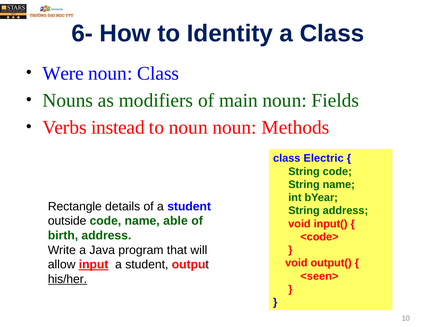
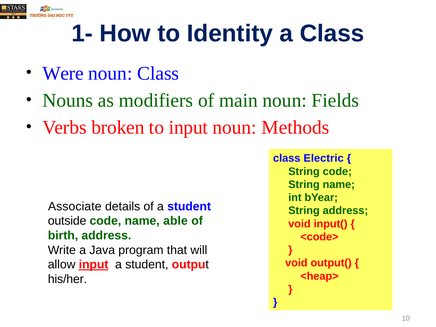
6-: 6- -> 1- (82, 34)
instead: instead -> broken (118, 128)
to noun: noun -> input (188, 128)
Rectangle: Rectangle -> Associate (75, 206)
<seen>: <seen> -> <heap> (319, 276)
his/her underline: present -> none (67, 279)
